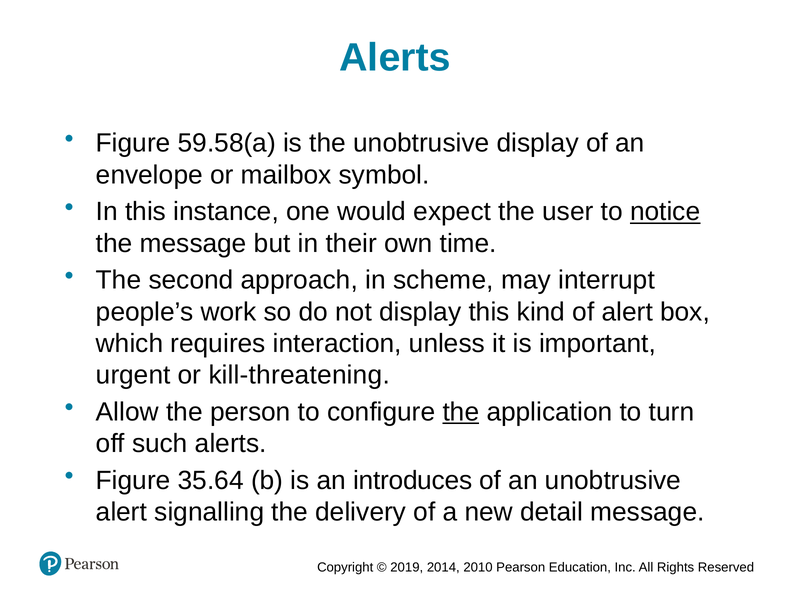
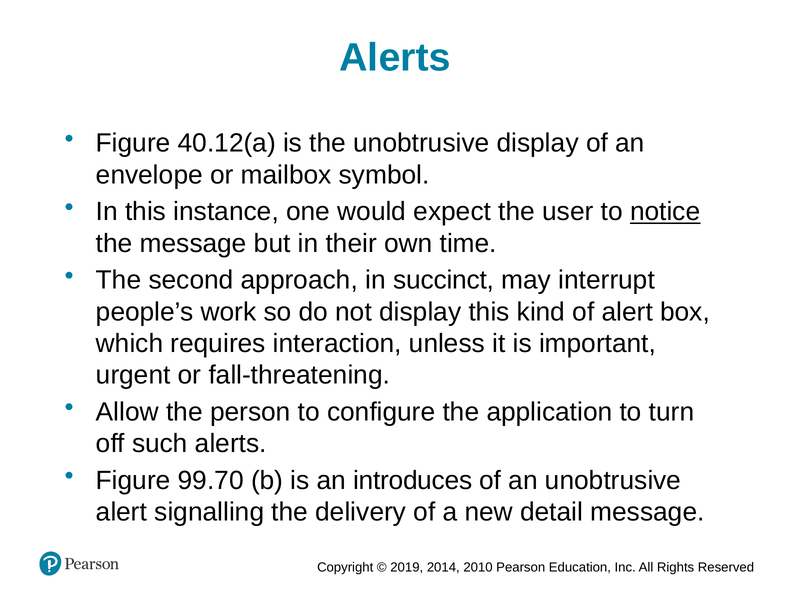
59.58(a: 59.58(a -> 40.12(a (227, 143)
scheme: scheme -> succinct (444, 280)
kill-threatening: kill-threatening -> fall-threatening (299, 375)
the underline: present -> none (461, 412)
35.64: 35.64 -> 99.70 (211, 480)
